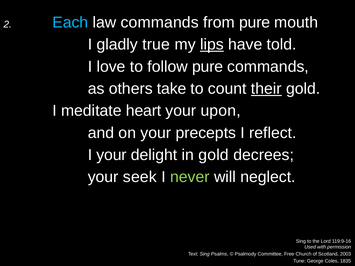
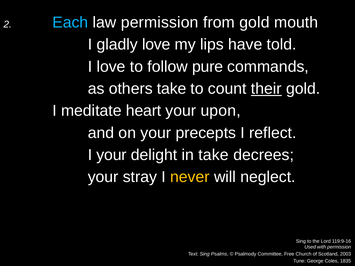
law commands: commands -> permission (160, 22)
from pure: pure -> gold (254, 22)
gladly true: true -> love (156, 45)
lips underline: present -> none (212, 45)
in gold: gold -> take (214, 155)
seek: seek -> stray (140, 177)
never colour: light green -> yellow (190, 177)
